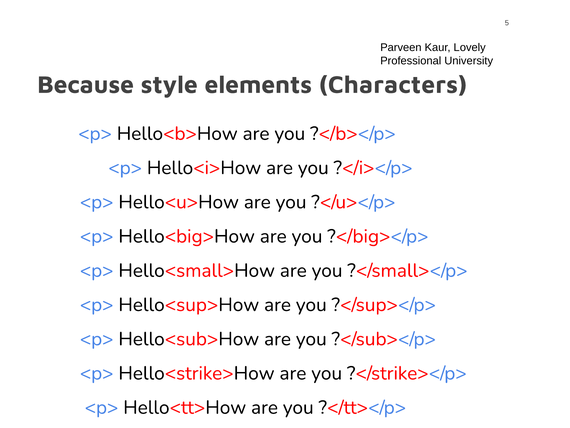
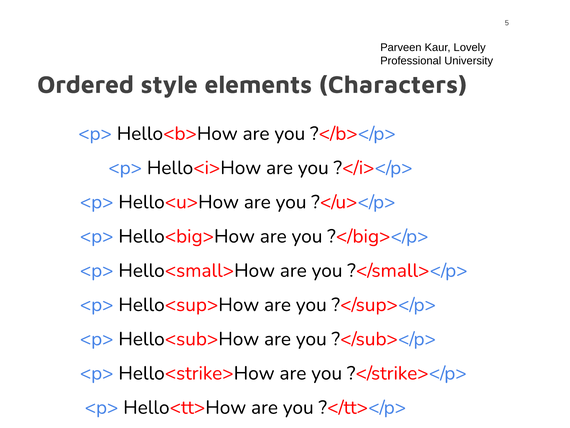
Because: Because -> Ordered (86, 85)
